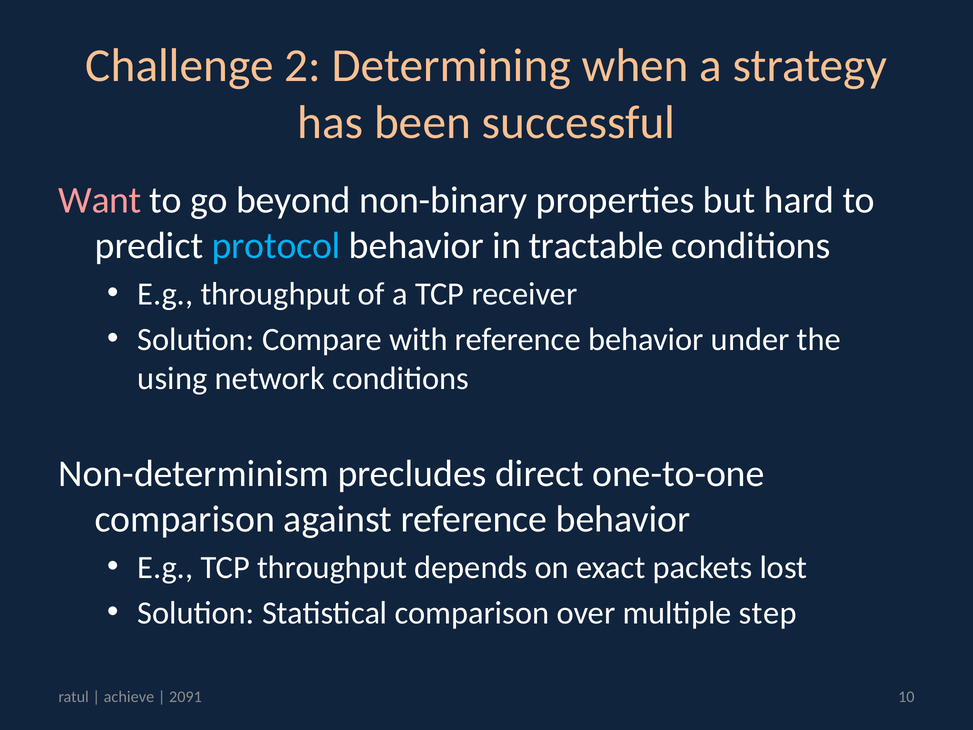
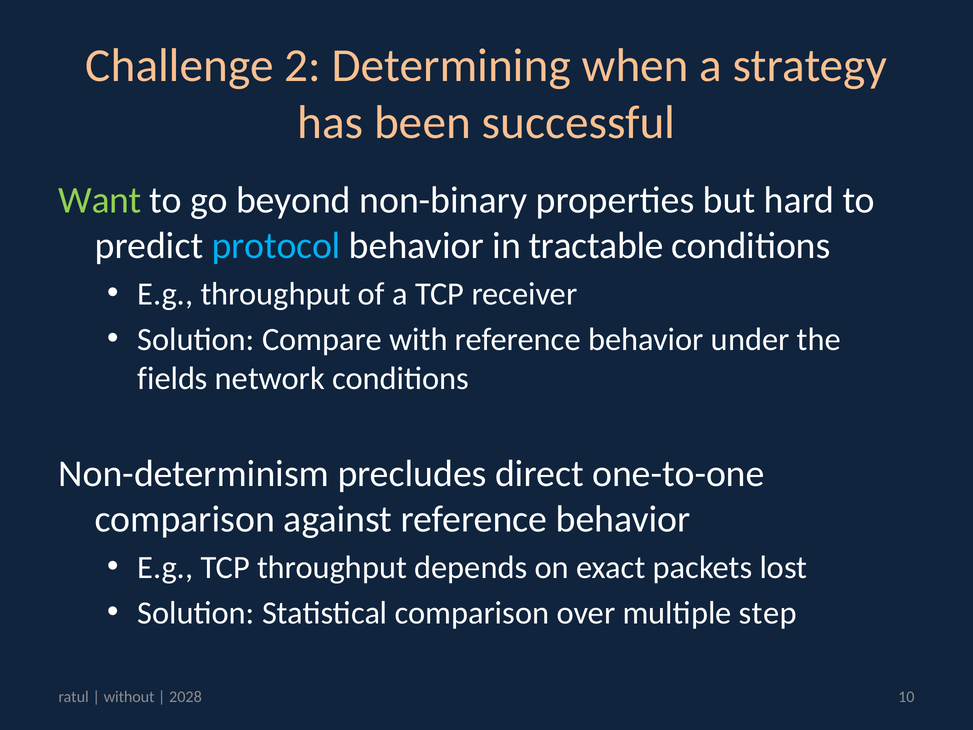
Want colour: pink -> light green (100, 200)
using: using -> fields (173, 378)
achieve: achieve -> without (129, 697)
2091: 2091 -> 2028 (185, 697)
